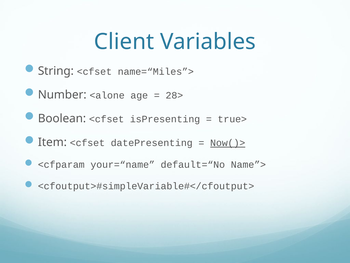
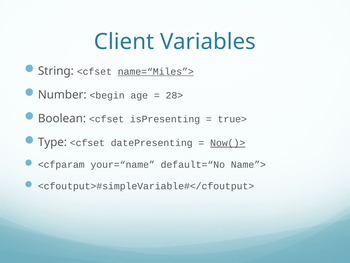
name=“Miles”> underline: none -> present (156, 71)
<alone: <alone -> <begin (107, 95)
Item: Item -> Type (52, 142)
